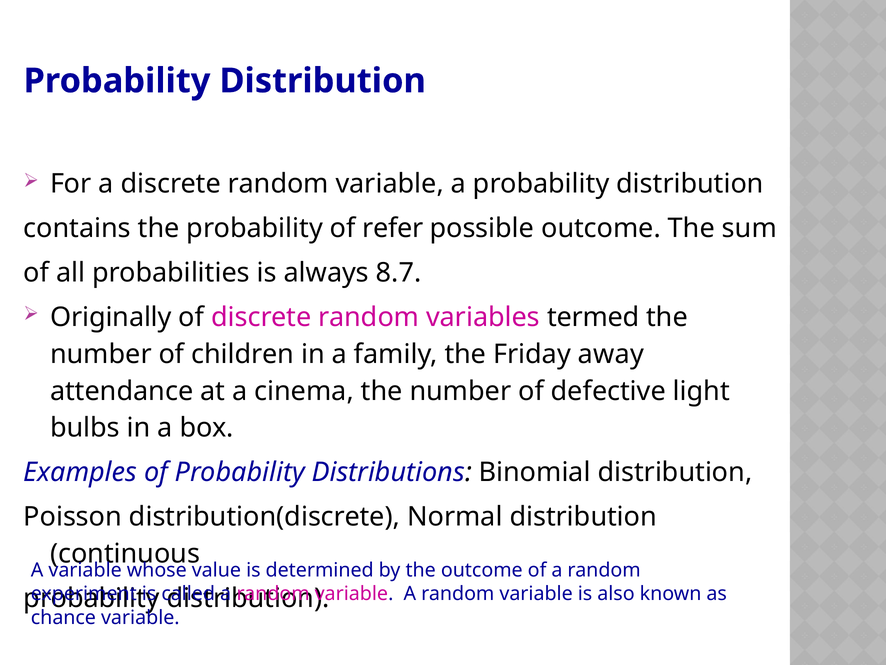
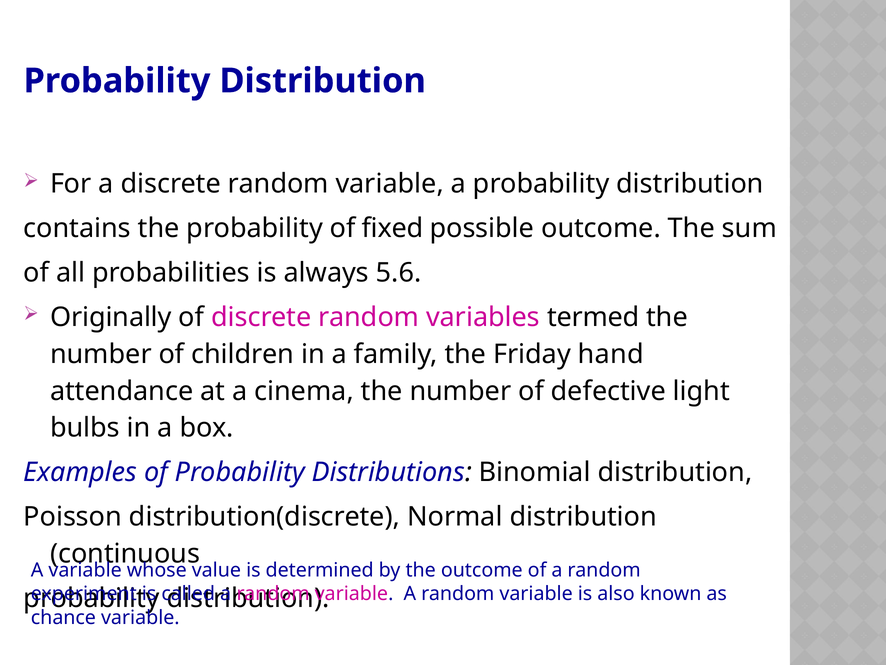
refer: refer -> fixed (393, 228)
8.7: 8.7 -> 5.6 (399, 273)
away: away -> hand (611, 354)
